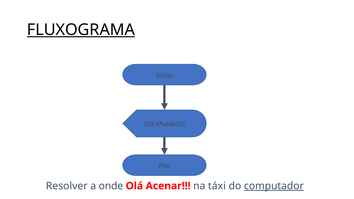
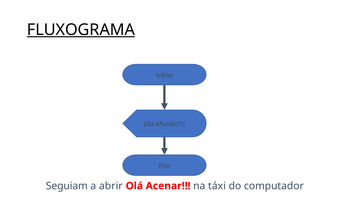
Resolver: Resolver -> Seguiam (67, 186)
onde: onde -> abrir (111, 186)
computador underline: present -> none (274, 186)
